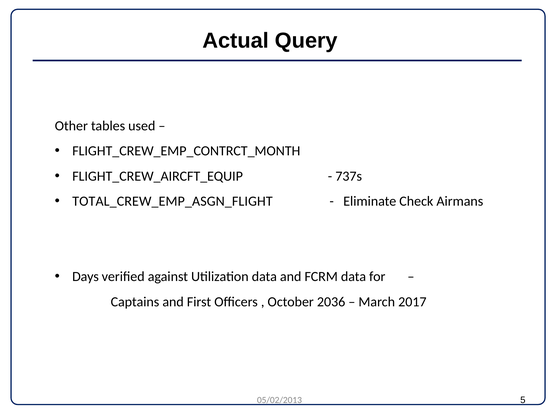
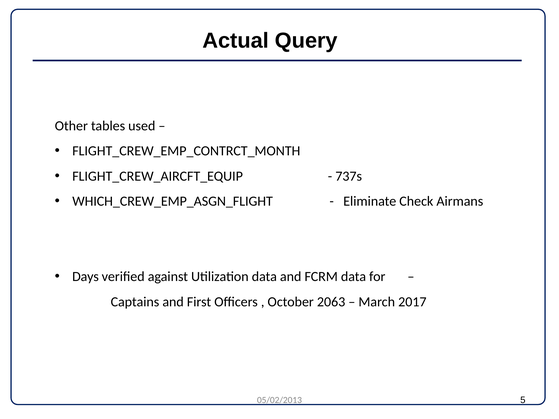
TOTAL_CREW_EMP_ASGN_FLIGHT: TOTAL_CREW_EMP_ASGN_FLIGHT -> WHICH_CREW_EMP_ASGN_FLIGHT (173, 201)
2036: 2036 -> 2063 (331, 302)
